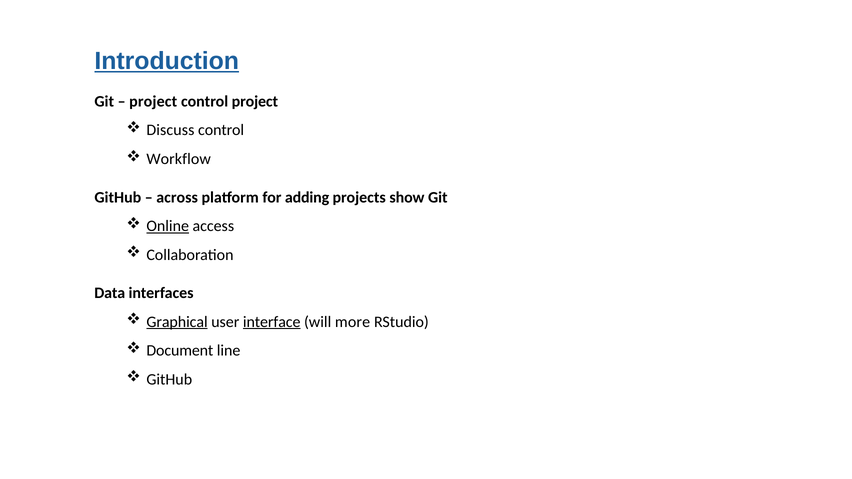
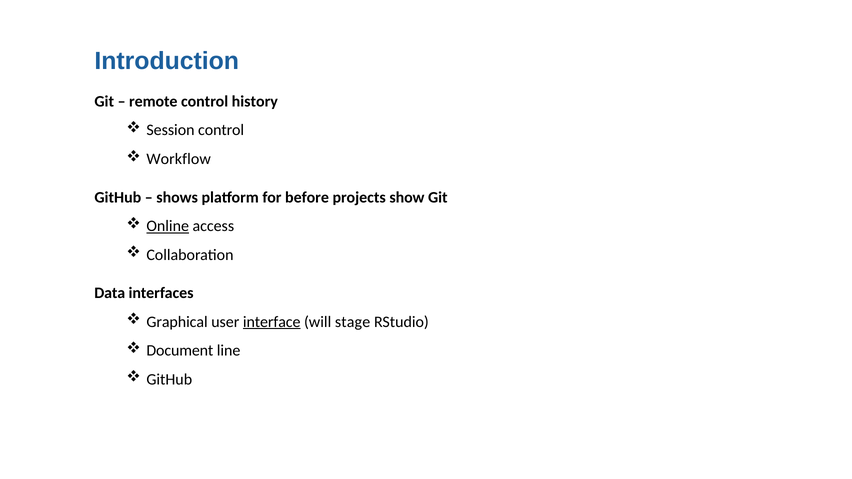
Introduction underline: present -> none (167, 61)
project: project -> remote (153, 102)
control project: project -> history (255, 102)
Discuss: Discuss -> Session (170, 130)
across: across -> shows (177, 197)
adding: adding -> before (307, 197)
Graphical underline: present -> none (177, 322)
more: more -> stage (353, 322)
